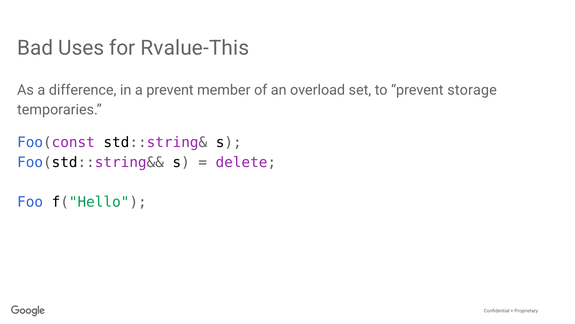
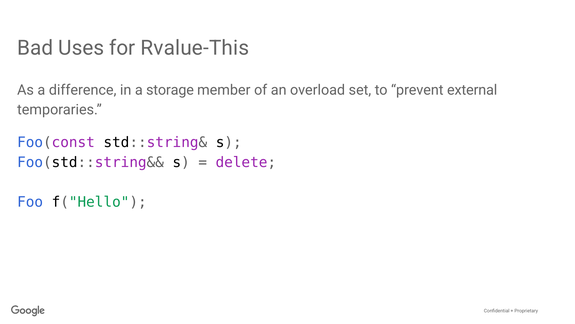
a prevent: prevent -> storage (170, 90)
storage: storage -> external (472, 90)
